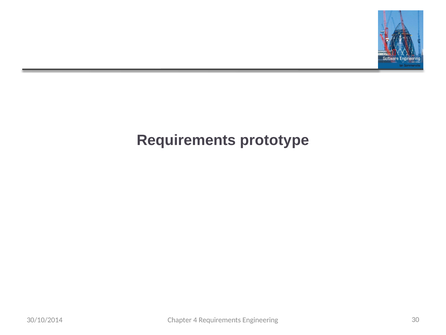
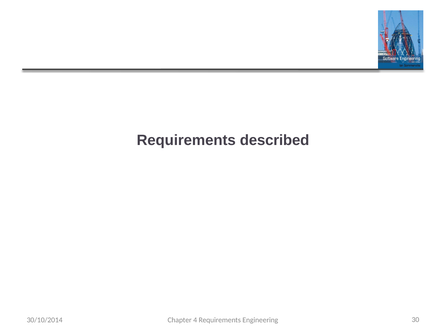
prototype: prototype -> described (275, 140)
